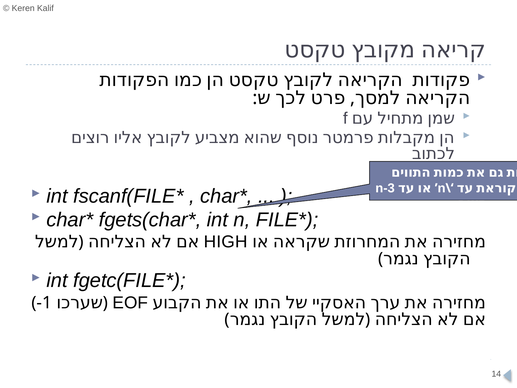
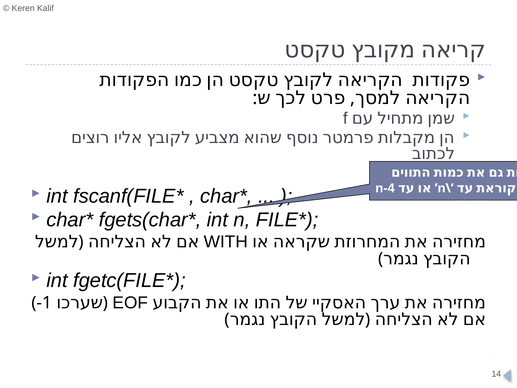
n-3: n-3 -> n-4 (385, 188)
HIGH: HIGH -> WITH (226, 242)
